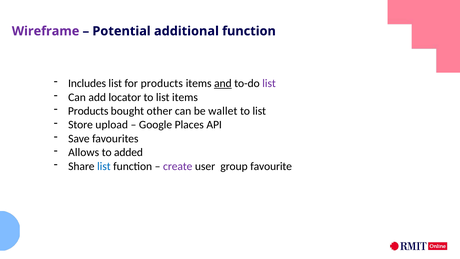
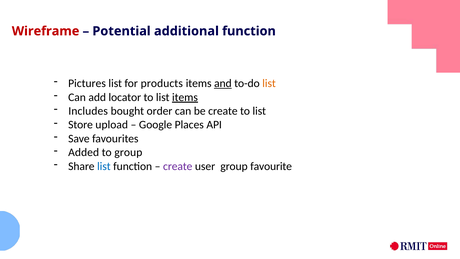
Wireframe colour: purple -> red (46, 31)
Includes: Includes -> Pictures (87, 83)
list colour: purple -> orange (269, 83)
items underline: none -> present (185, 97)
Products: Products -> Includes (88, 111)
other: other -> order (160, 111)
be wallet: wallet -> create (223, 111)
Allows: Allows -> Added (84, 152)
to added: added -> group (128, 152)
